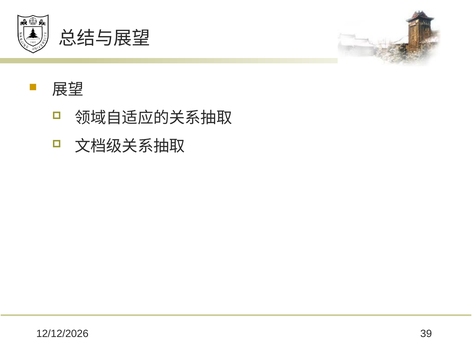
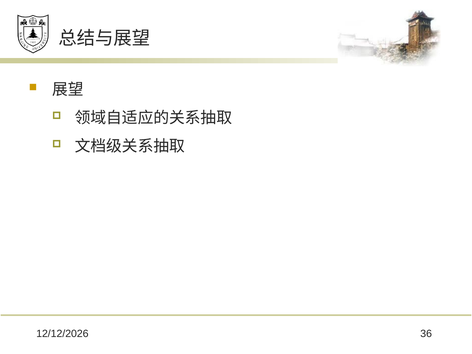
39: 39 -> 36 (426, 334)
